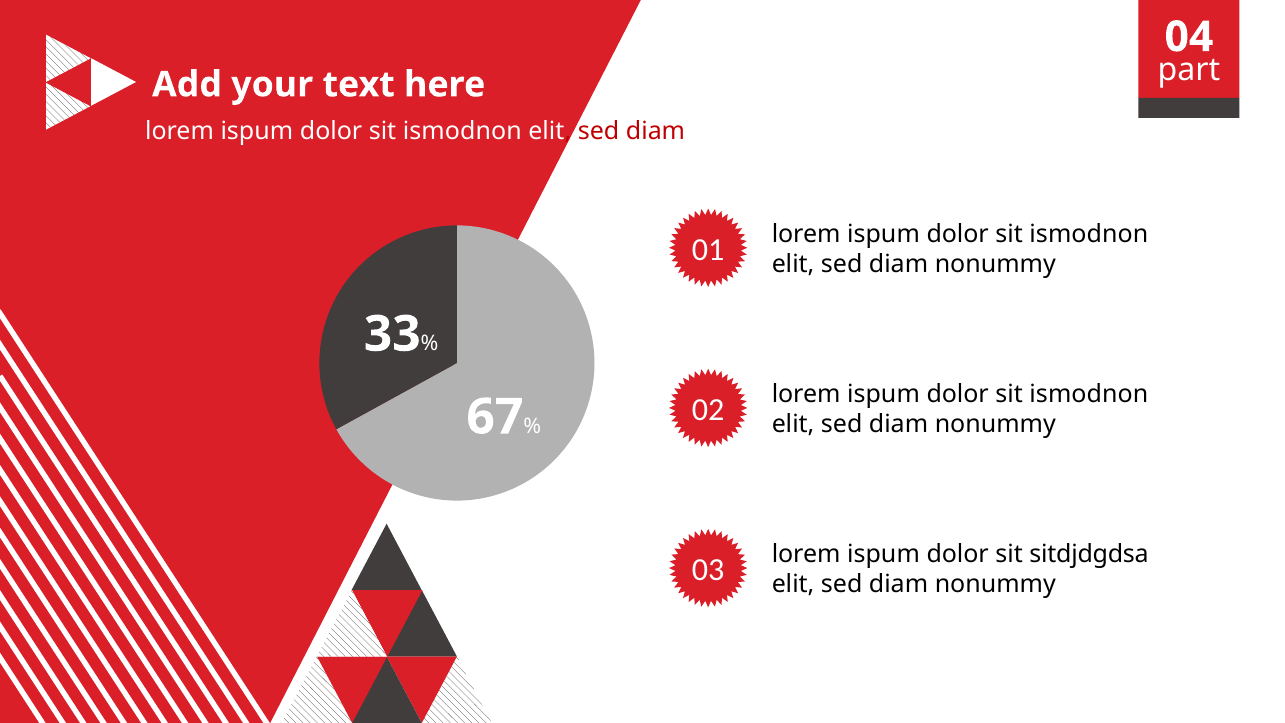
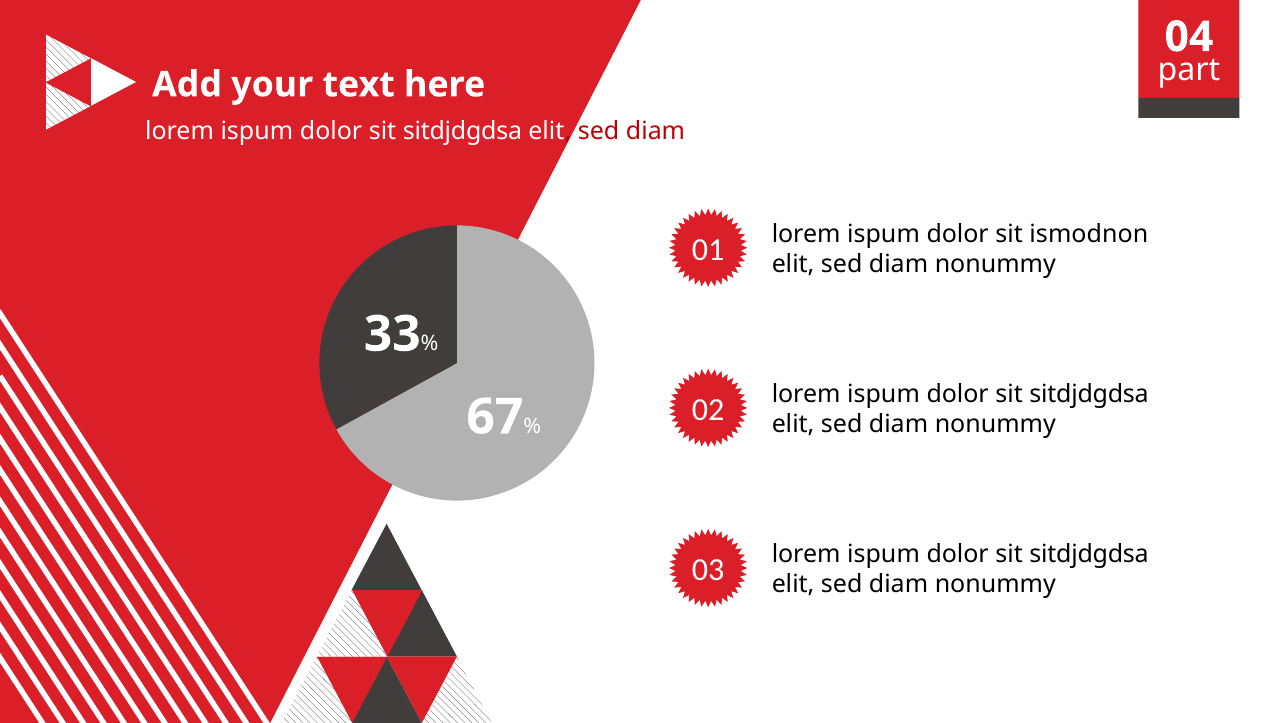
ismodnon: ismodnon -> sitdjdgdsa (462, 131)
ismodnon: ismodnon -> sitdjdgdsa (1089, 394)
